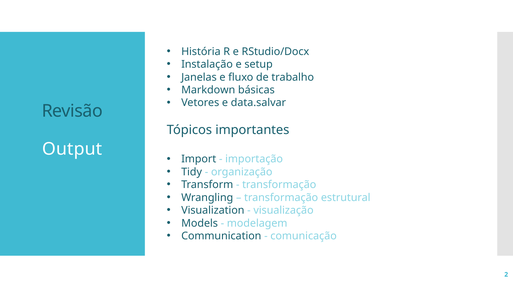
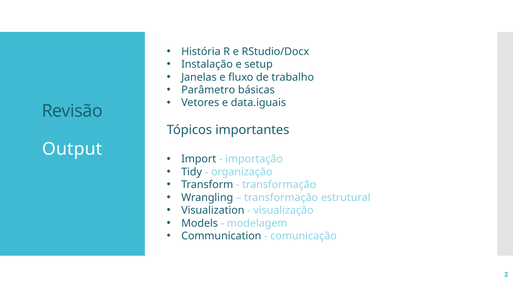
Markdown: Markdown -> Parâmetro (208, 90)
data.salvar: data.salvar -> data.iguais (258, 103)
